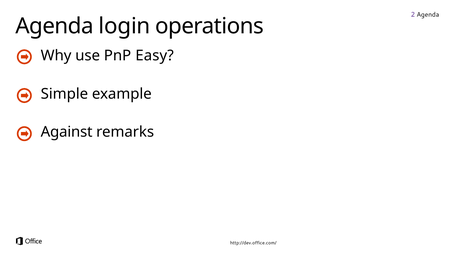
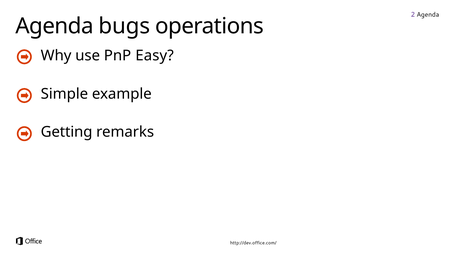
login: login -> bugs (124, 26)
Against: Against -> Getting (67, 132)
